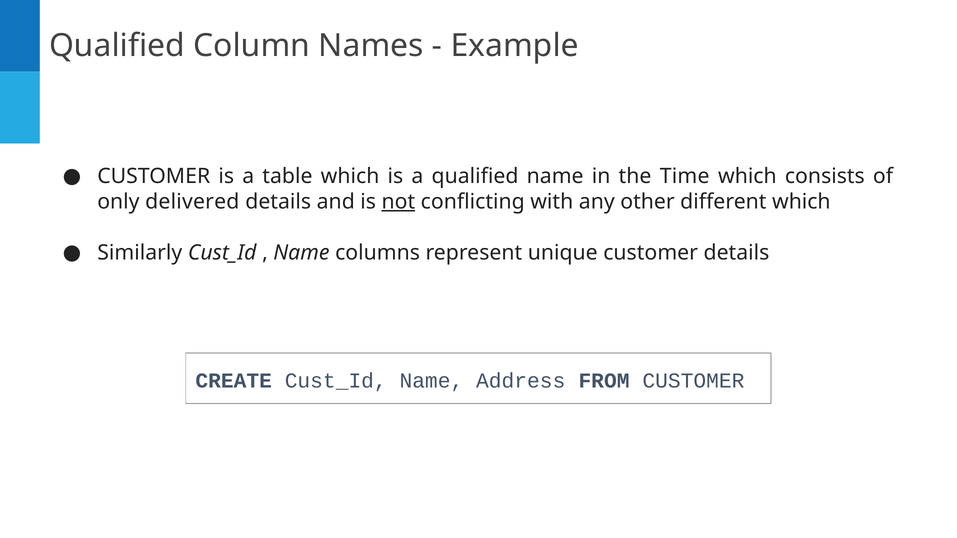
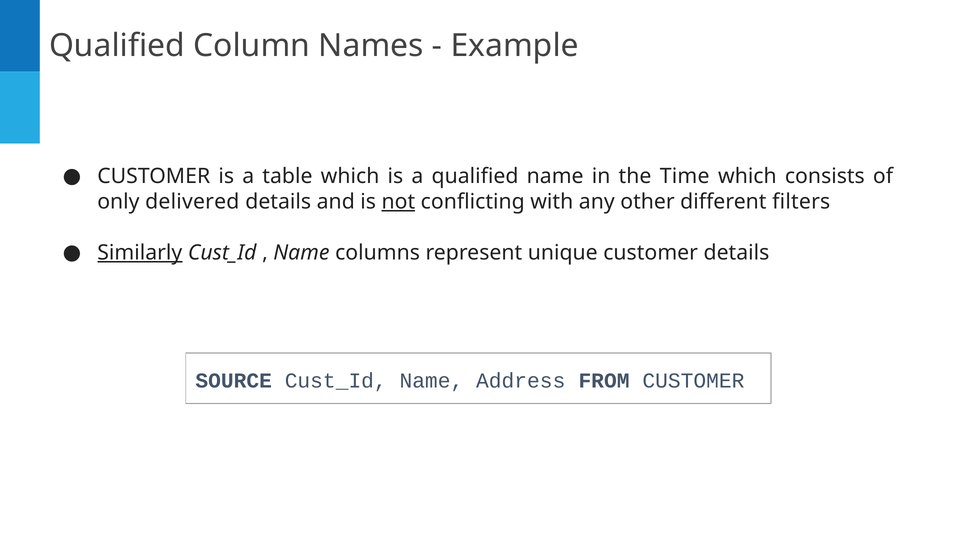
different which: which -> filters (801, 202)
Similarly underline: none -> present (140, 253)
CREATE: CREATE -> SOURCE (234, 381)
